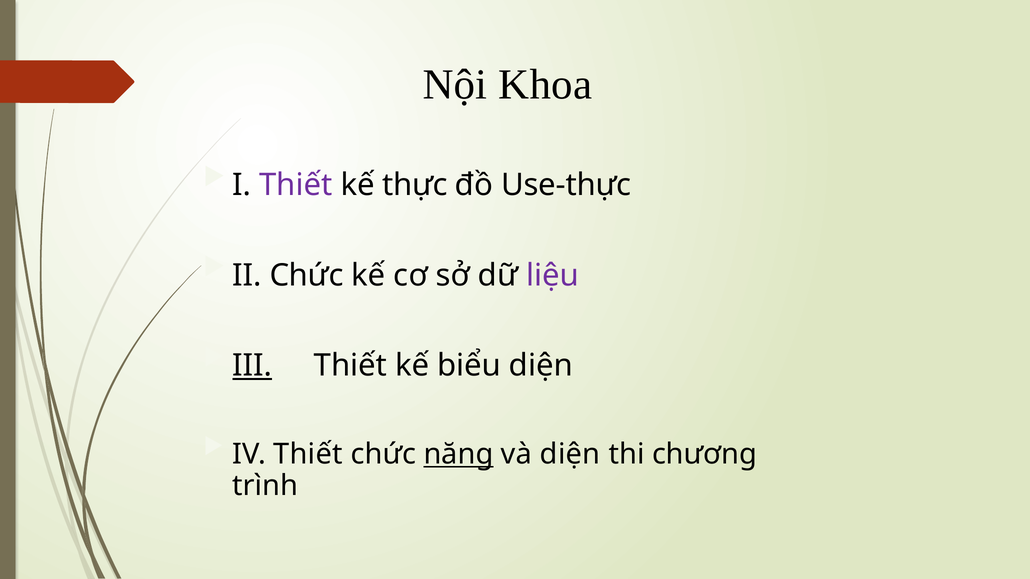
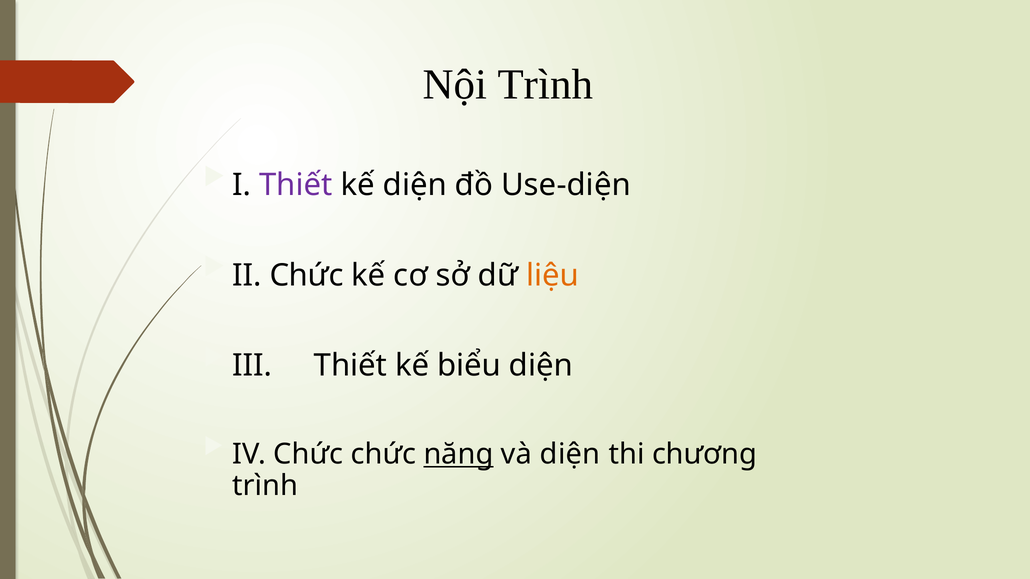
Nội Khoa: Khoa -> Trình (545, 85)
kế thực: thực -> diện (415, 185)
Use-thực: Use-thực -> Use-diện (566, 185)
liệu colour: purple -> orange (553, 276)
III underline: present -> none (252, 366)
IV Thiết: Thiết -> Chức (308, 455)
